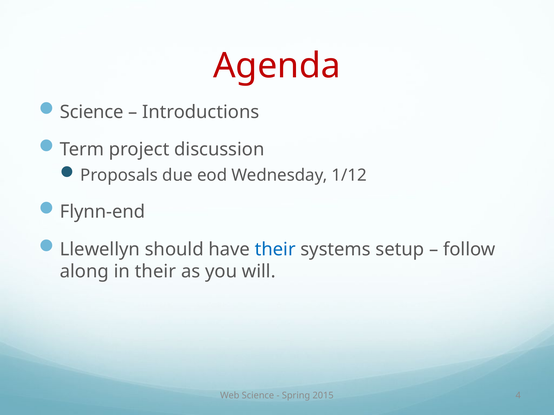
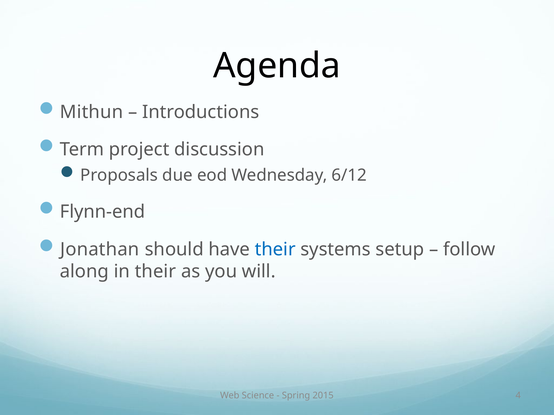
Agenda colour: red -> black (277, 66)
Science: Science -> Mithun (92, 112)
1/12: 1/12 -> 6/12 (349, 175)
Llewellyn: Llewellyn -> Jonathan (100, 250)
